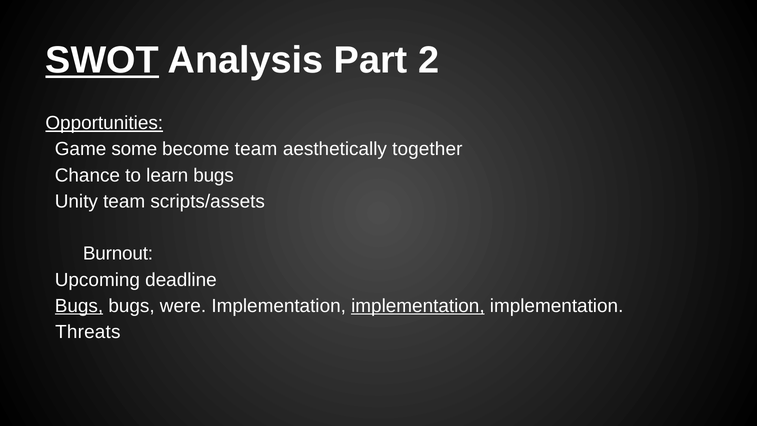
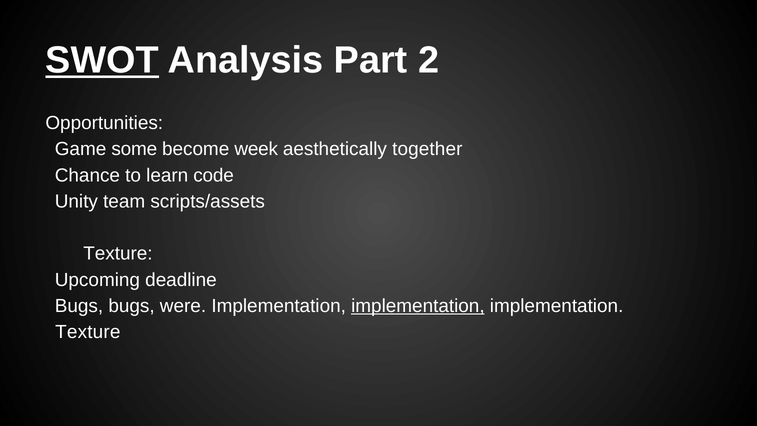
Opportunities underline: present -> none (104, 123)
become team: team -> week (256, 149)
learn bugs: bugs -> code (214, 175)
Burnout: Burnout -> Texture (118, 254)
Bugs underline: present -> none (79, 306)
Threats: Threats -> Texture (88, 332)
